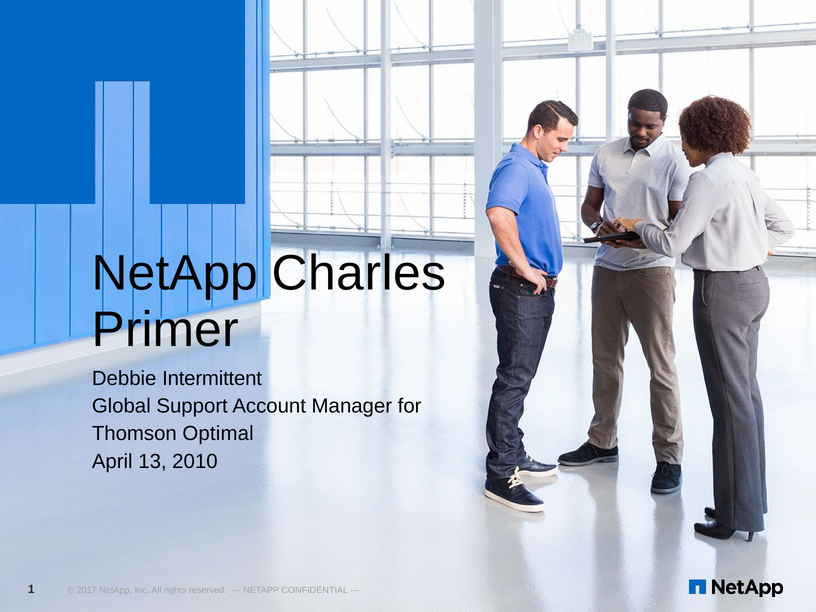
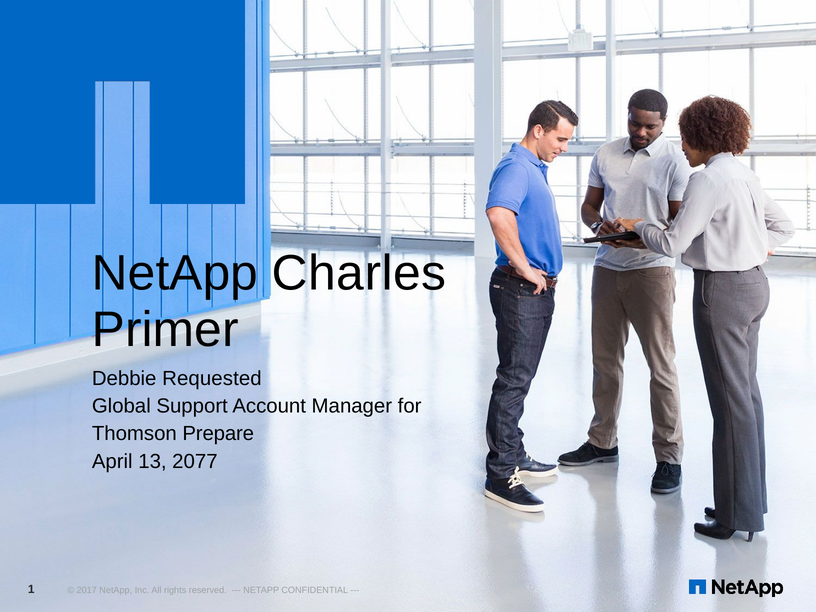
Intermittent: Intermittent -> Requested (212, 378)
Optimal: Optimal -> Prepare (218, 434)
2010: 2010 -> 2077 (195, 461)
